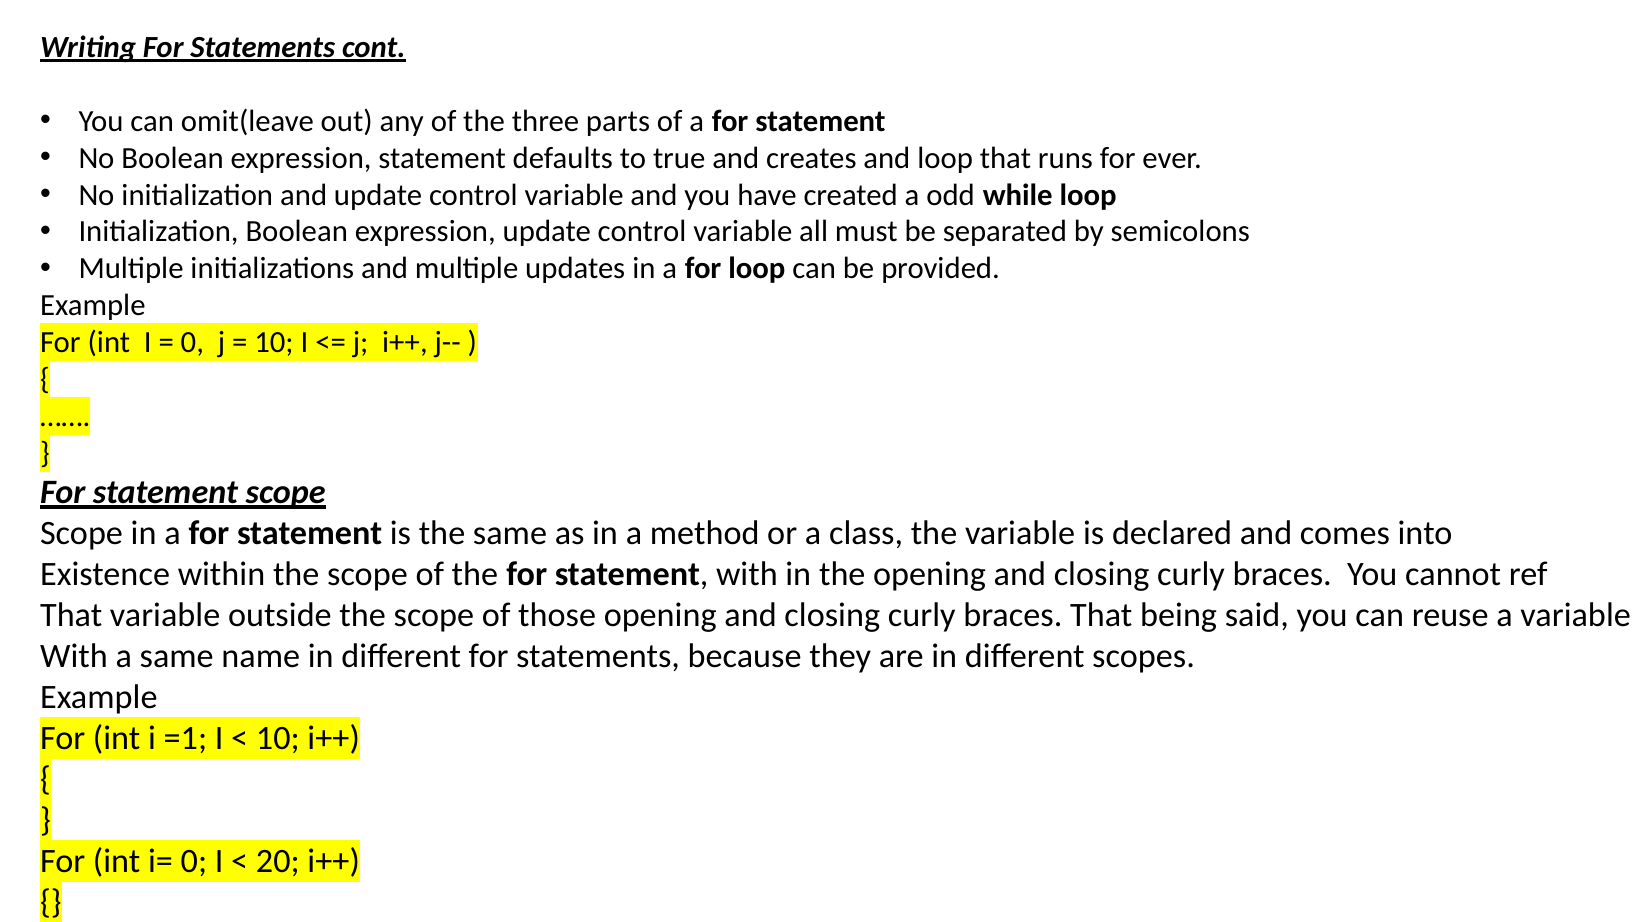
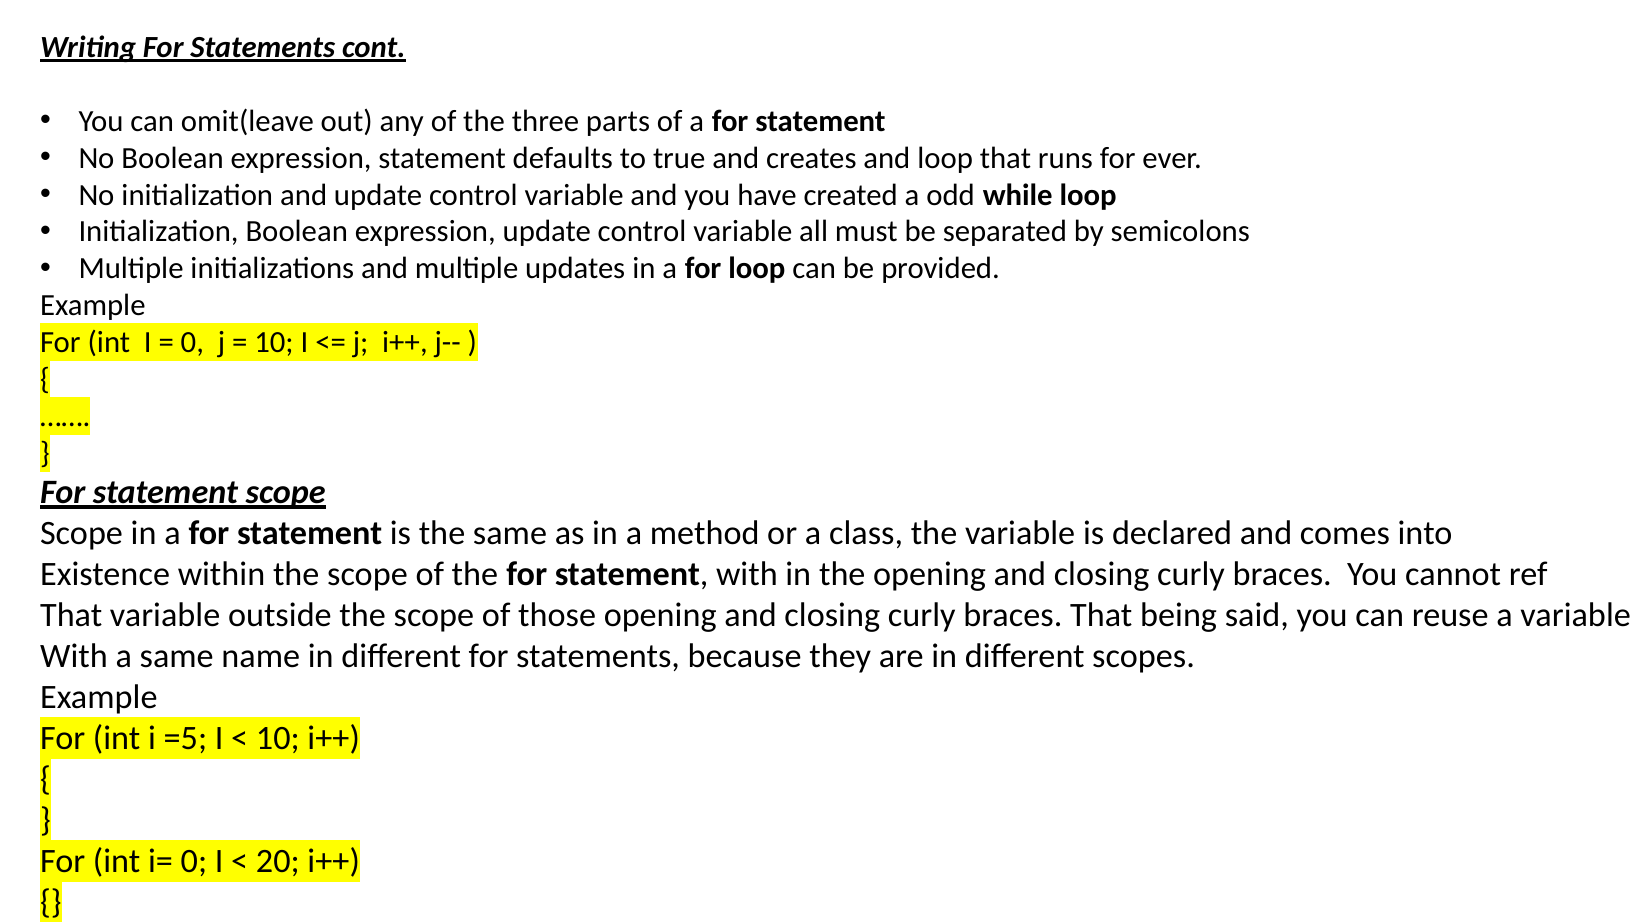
=1: =1 -> =5 (185, 739)
